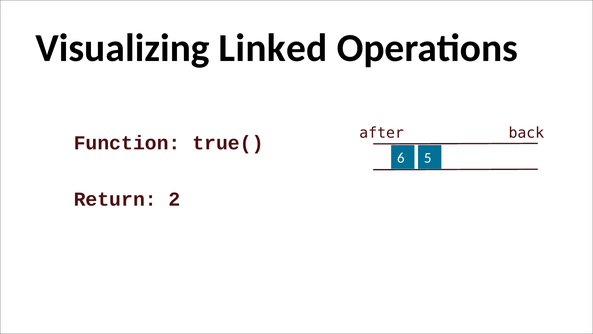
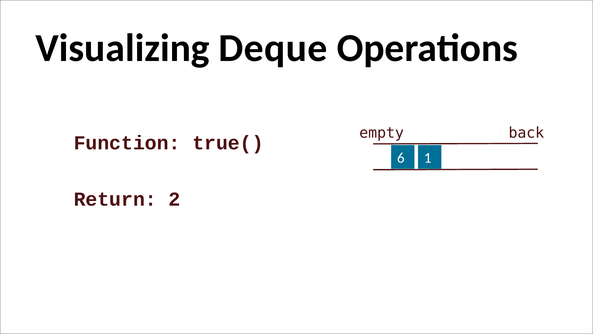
Linked: Linked -> Deque (273, 48)
after: after -> empty (382, 133)
5: 5 -> 1 (428, 158)
